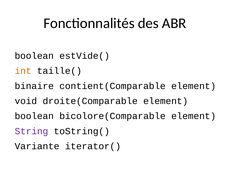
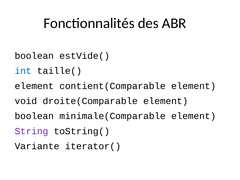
int colour: orange -> blue (23, 71)
binaire: binaire -> element (34, 86)
bicolore(Comparable: bicolore(Comparable -> minimale(Comparable (113, 116)
